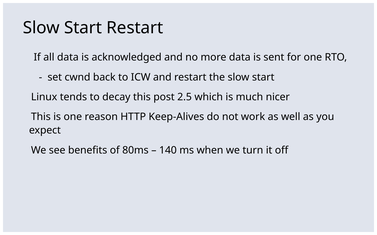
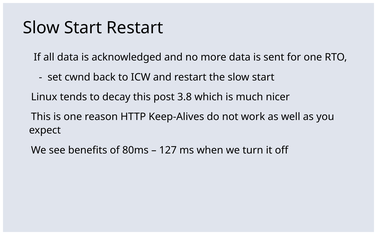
2.5: 2.5 -> 3.8 (185, 97)
140: 140 -> 127 (168, 151)
